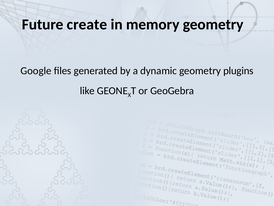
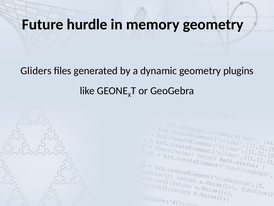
create: create -> hurdle (87, 24)
Google: Google -> Gliders (36, 71)
